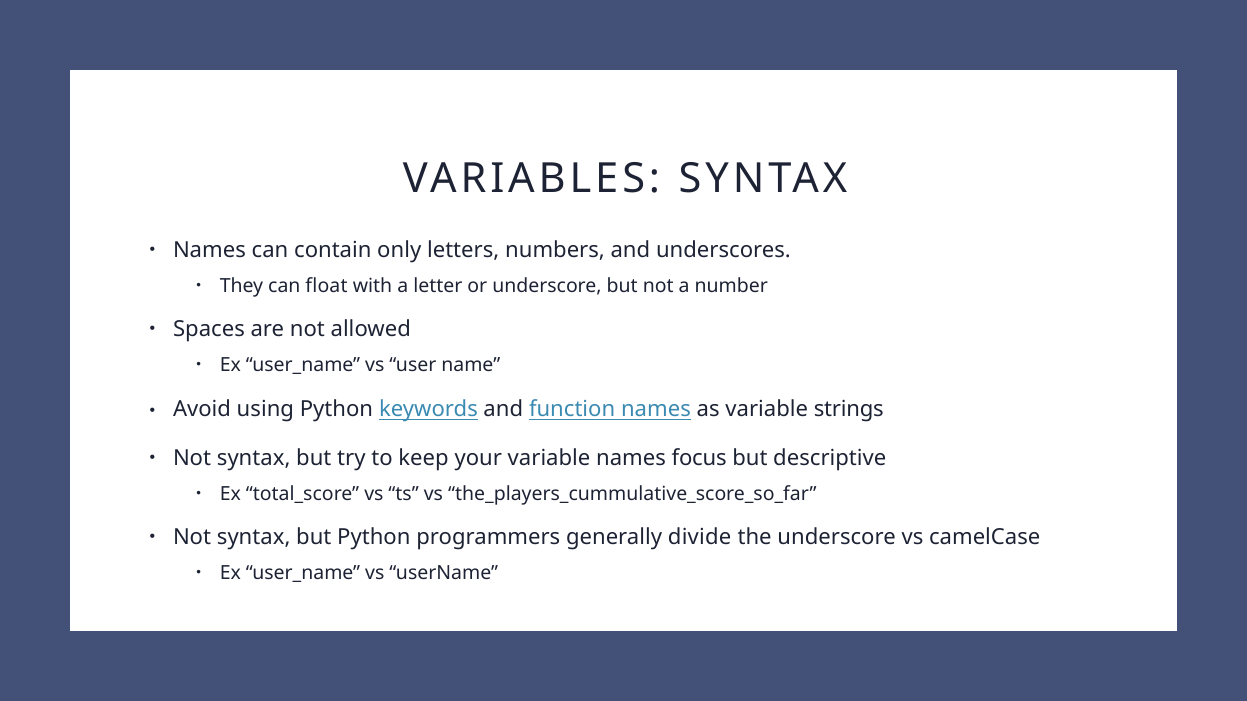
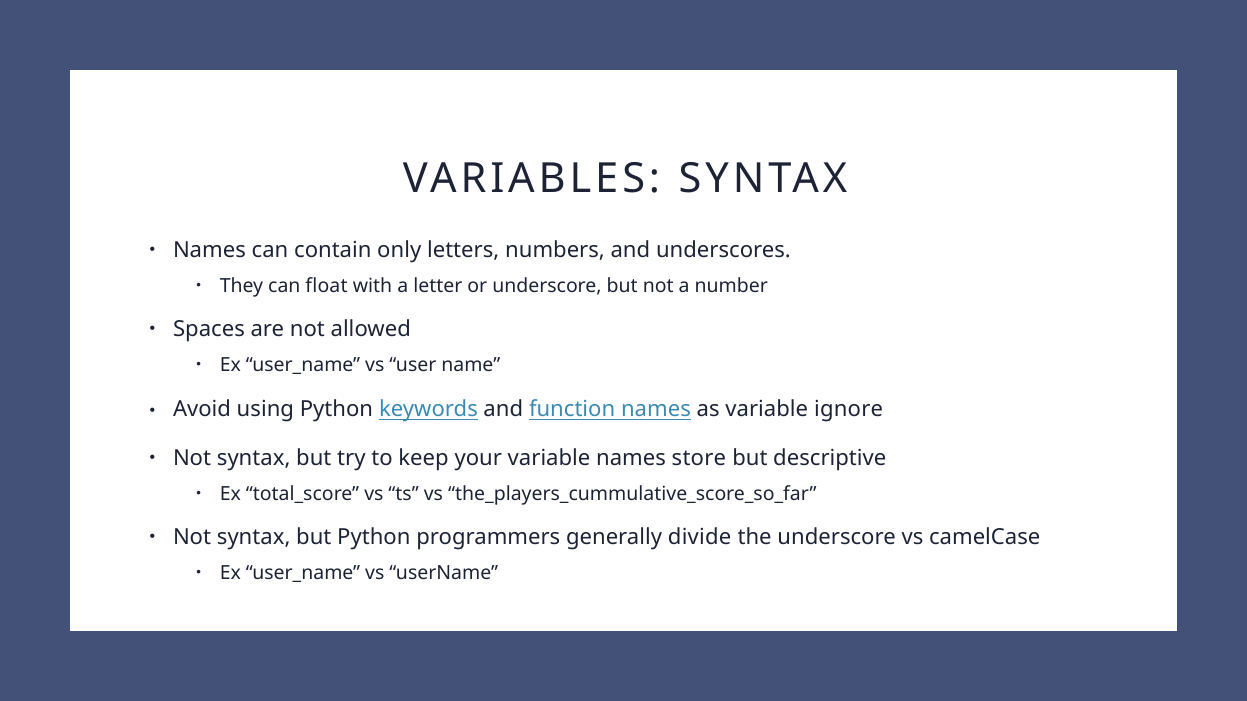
strings: strings -> ignore (849, 410)
focus: focus -> store (699, 458)
